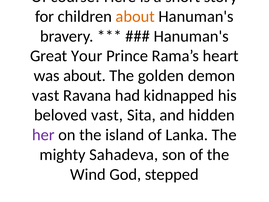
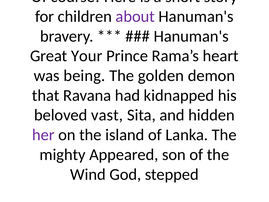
about colour: orange -> purple (135, 16)
was about: about -> being (84, 76)
vast: vast -> that (46, 95)
Sahadeva: Sahadeva -> Appeared (124, 154)
